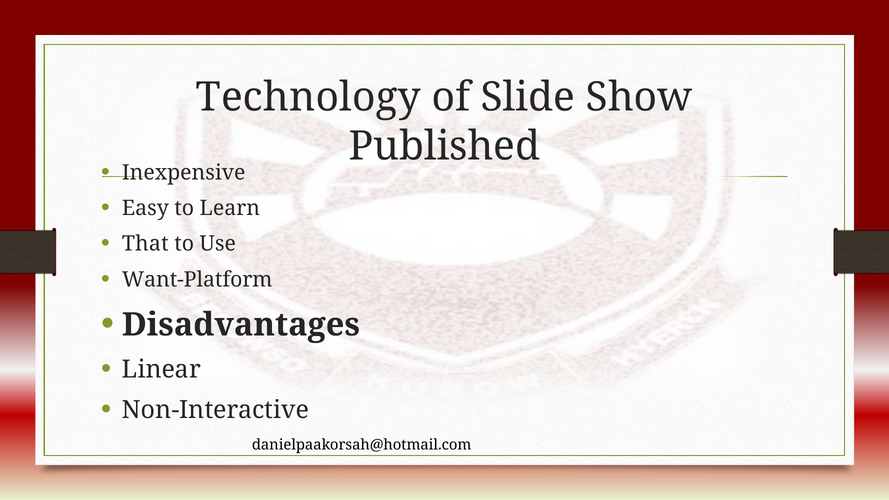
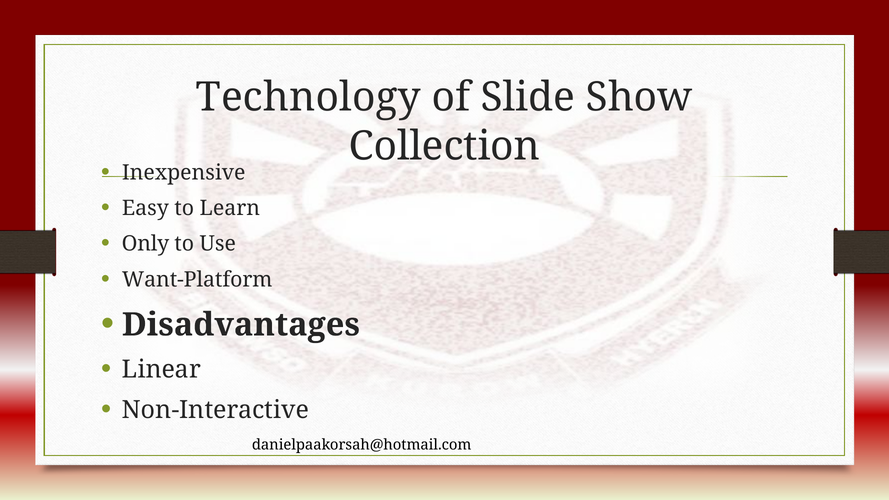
Published: Published -> Collection (445, 146)
That: That -> Only (146, 244)
